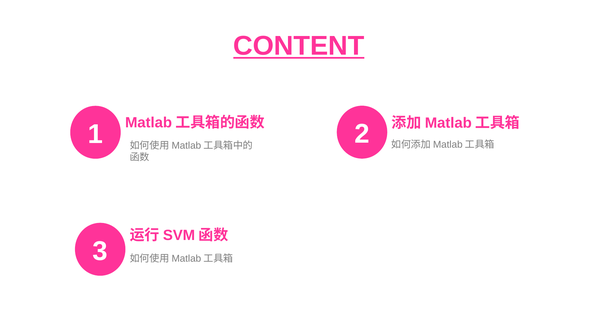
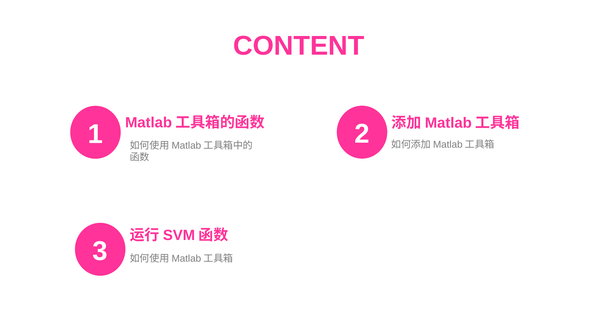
CONTENT underline: present -> none (299, 46)
